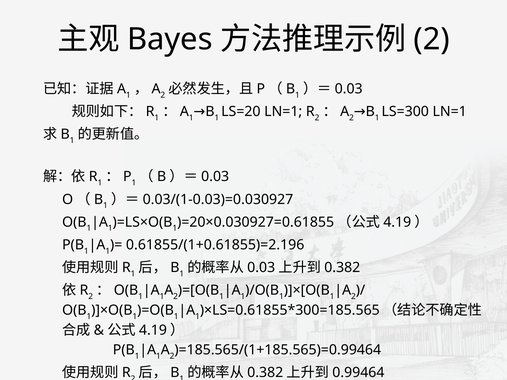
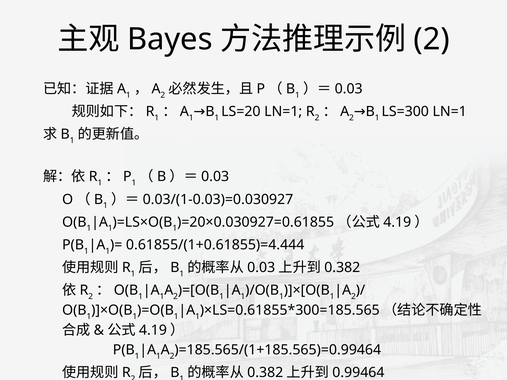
0.61855/(1+0.61855)=2.196: 0.61855/(1+0.61855)=2.196 -> 0.61855/(1+0.61855)=4.444 (215, 245)
